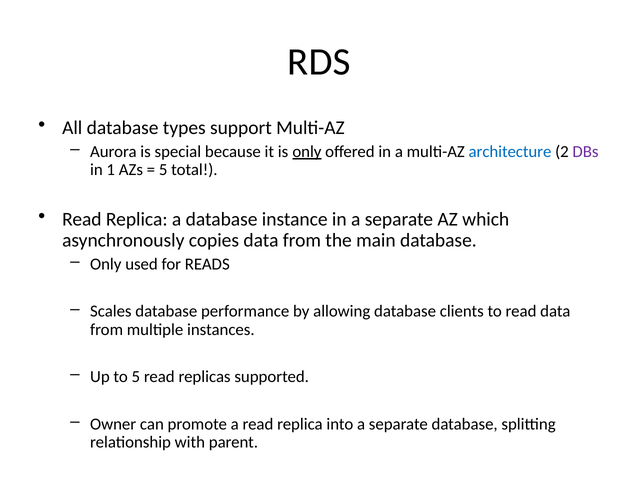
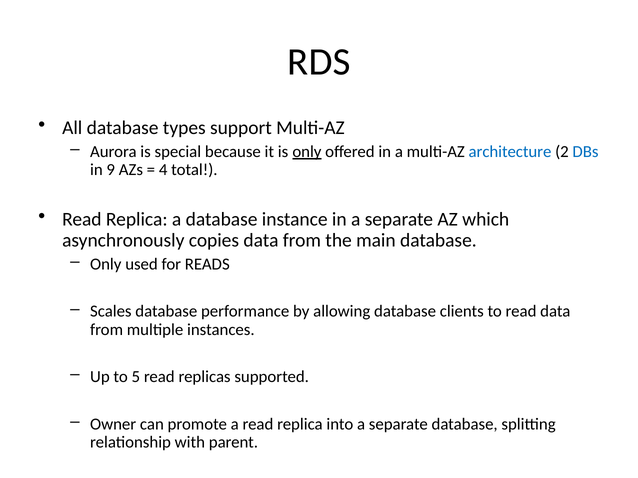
DBs colour: purple -> blue (585, 152)
1: 1 -> 9 (111, 170)
5: 5 -> 4 (163, 170)
